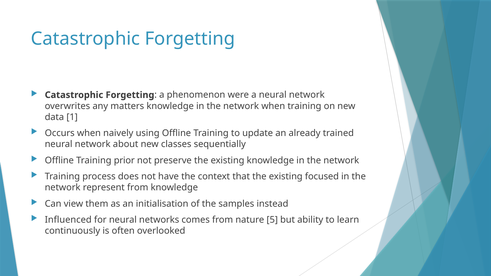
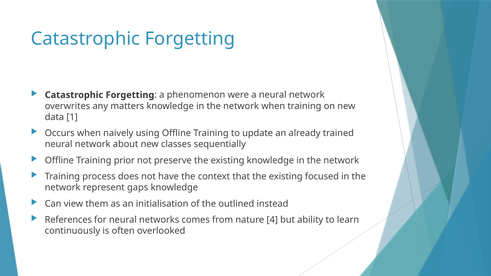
represent from: from -> gaps (138, 188)
samples: samples -> outlined (236, 204)
Influenced: Influenced -> References (68, 220)
5: 5 -> 4 (272, 220)
